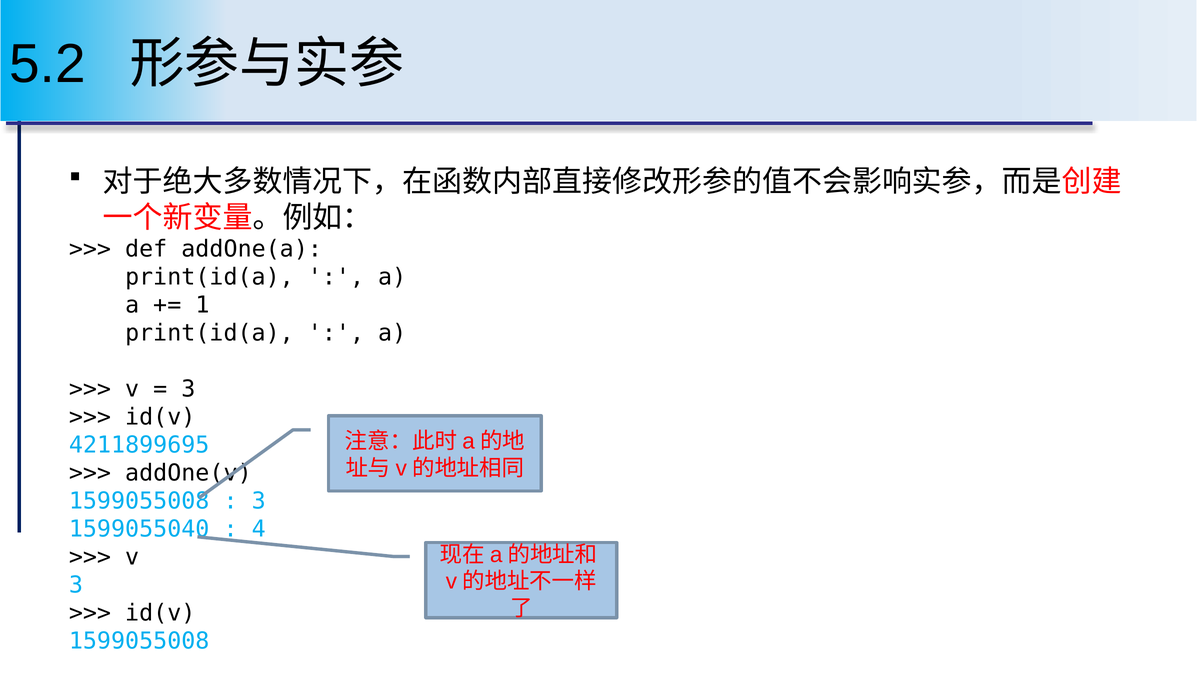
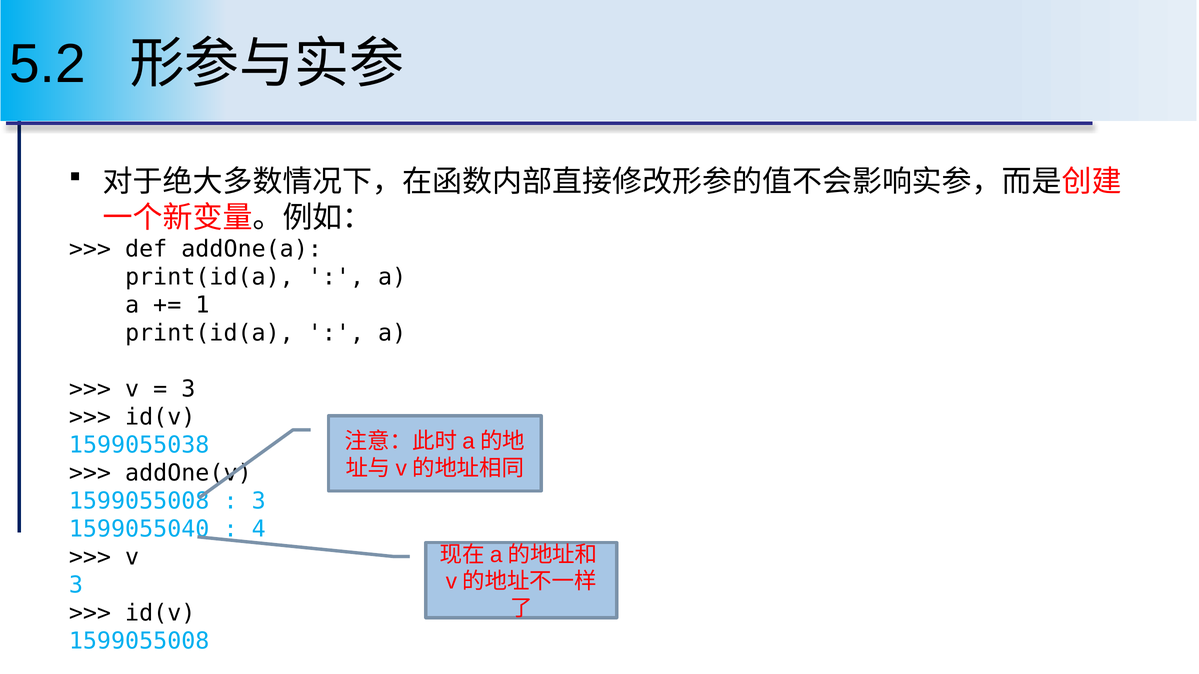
4211899695: 4211899695 -> 1599055038 (139, 445)
